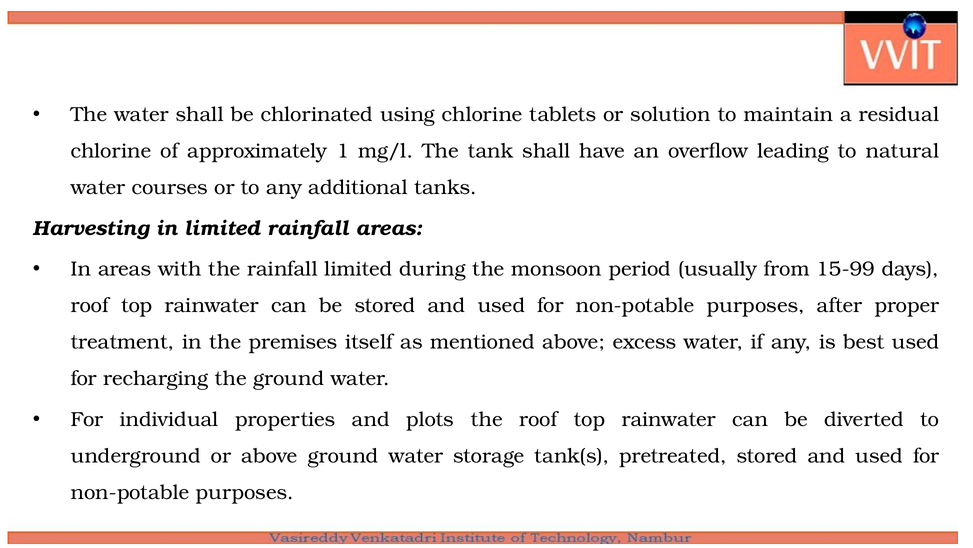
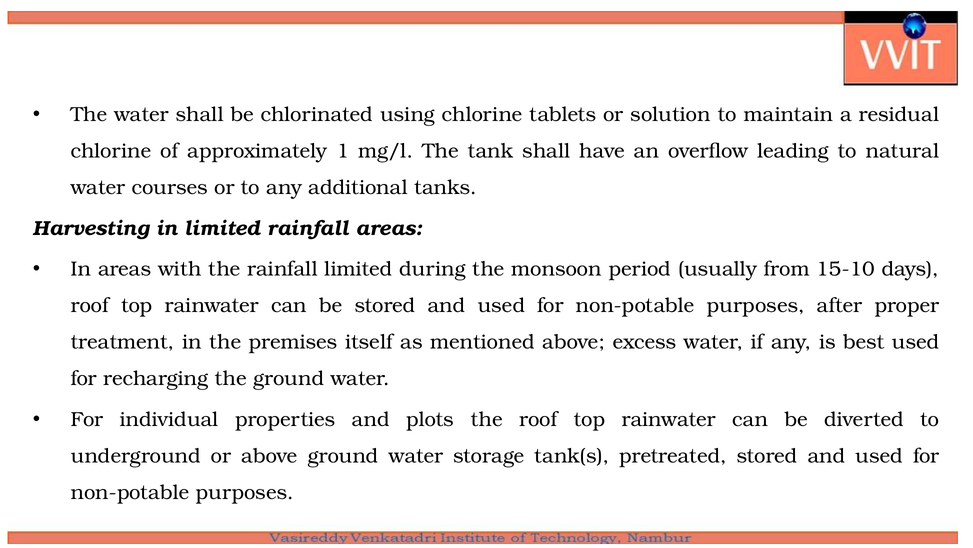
15-99: 15-99 -> 15-10 (846, 269)
